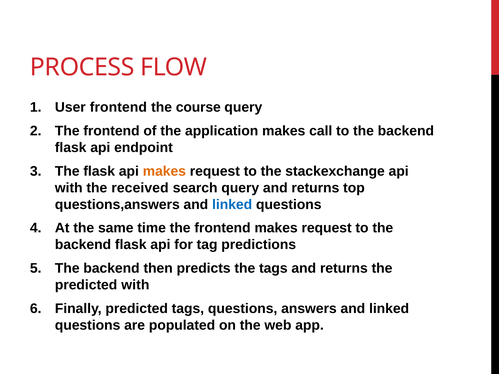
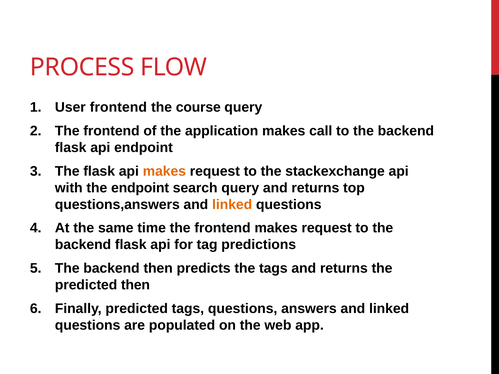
the received: received -> endpoint (140, 188)
linked colour: blue -> orange (232, 205)
predicted with: with -> then (135, 285)
